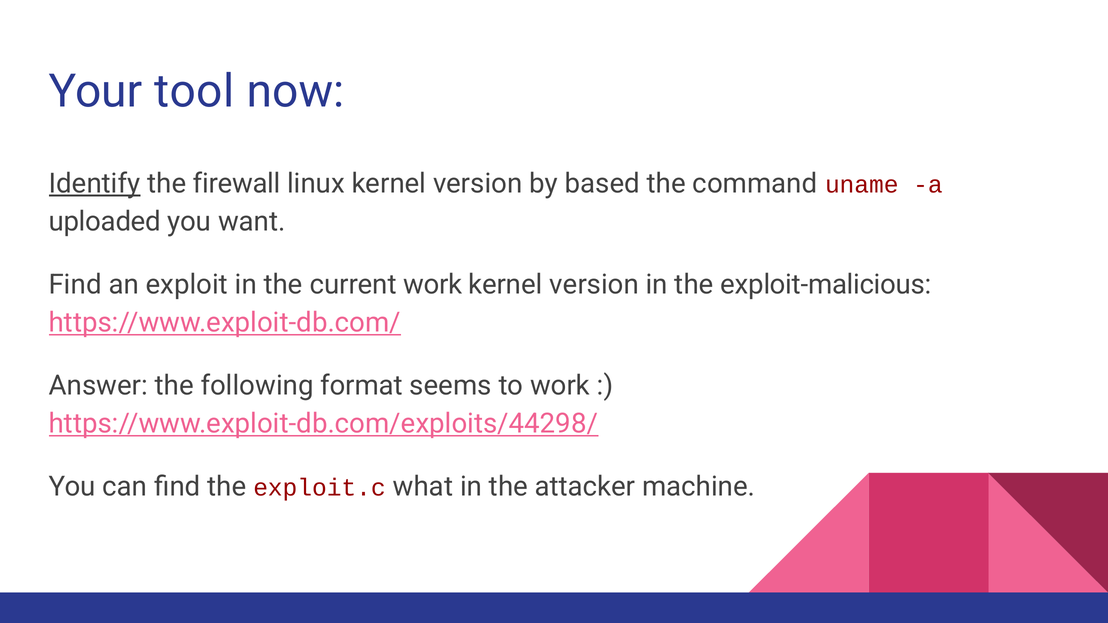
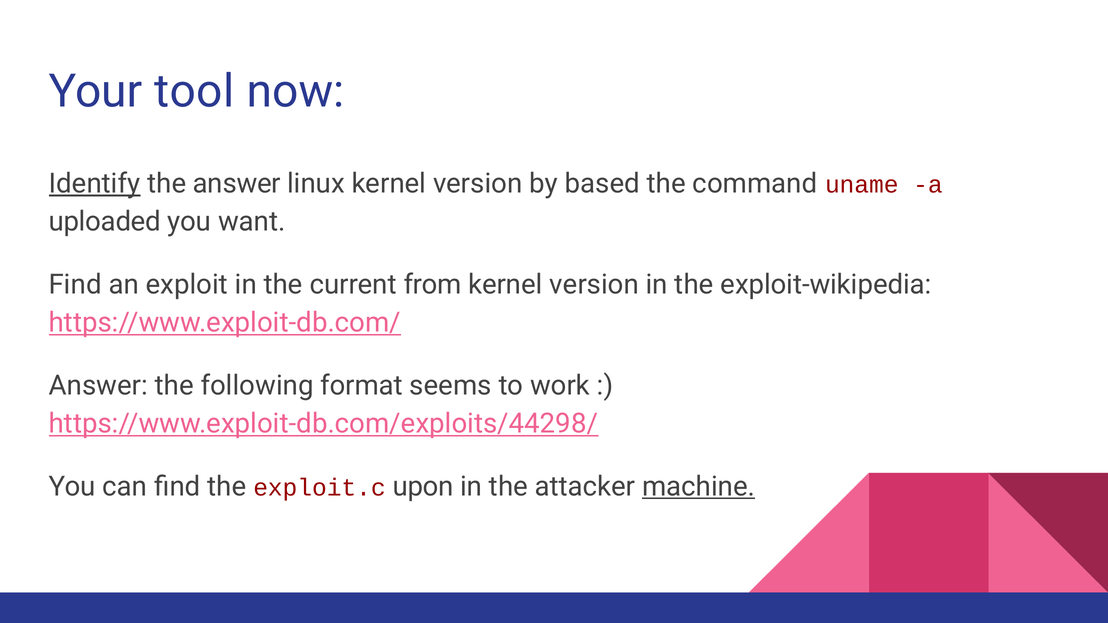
the firewall: firewall -> answer (237, 184)
current work: work -> from (433, 285)
exploit-malicious: exploit-malicious -> exploit-wikipedia (826, 285)
what: what -> upon (423, 487)
machine underline: none -> present (699, 487)
